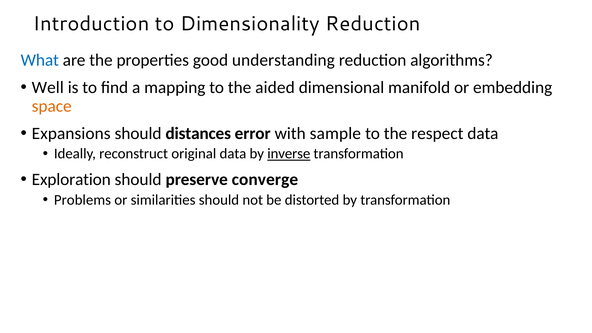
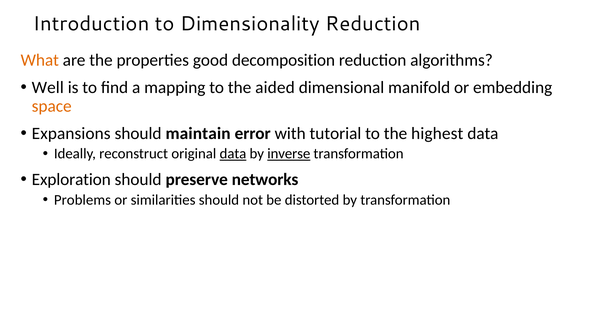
What colour: blue -> orange (40, 60)
understanding: understanding -> decomposition (284, 60)
distances: distances -> maintain (198, 133)
sample: sample -> tutorial (335, 133)
respect: respect -> highest (437, 133)
data underline: none -> present (233, 154)
converge: converge -> networks (265, 180)
